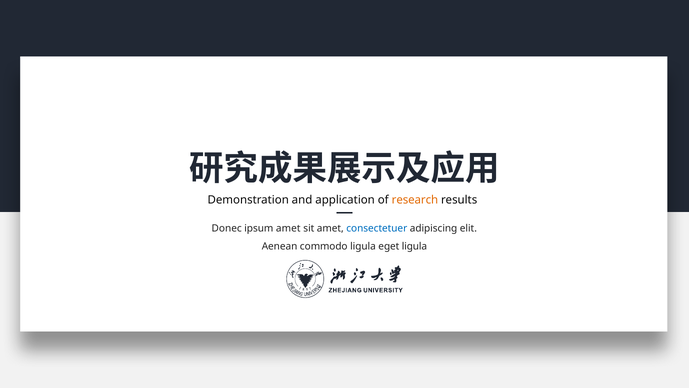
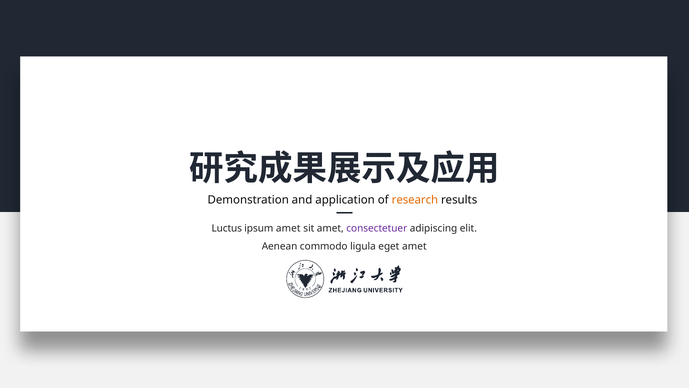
Donec: Donec -> Luctus (227, 228)
consectetuer colour: blue -> purple (377, 228)
eget ligula: ligula -> amet (414, 246)
